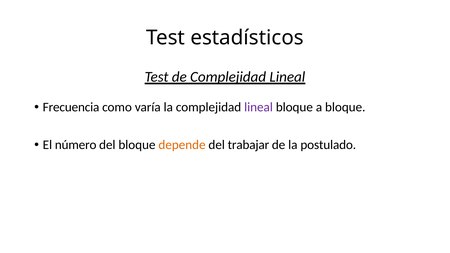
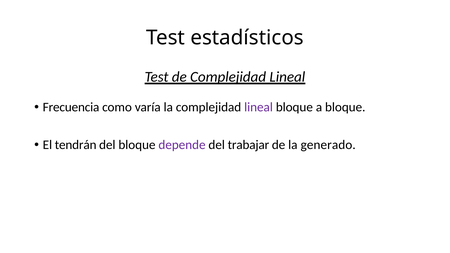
número: número -> tendrán (76, 145)
depende colour: orange -> purple (182, 145)
postulado: postulado -> generado (328, 145)
